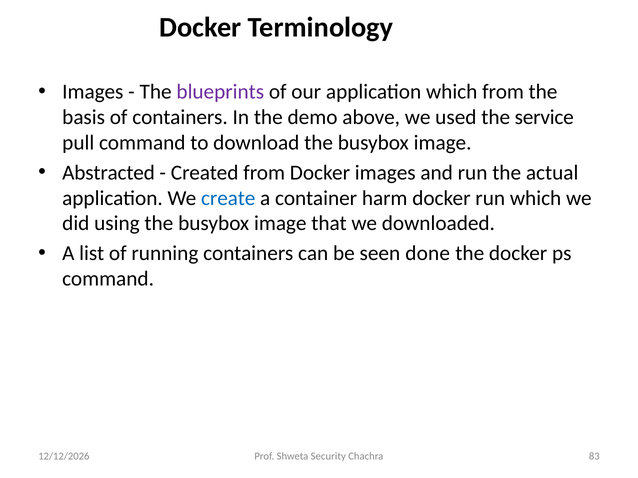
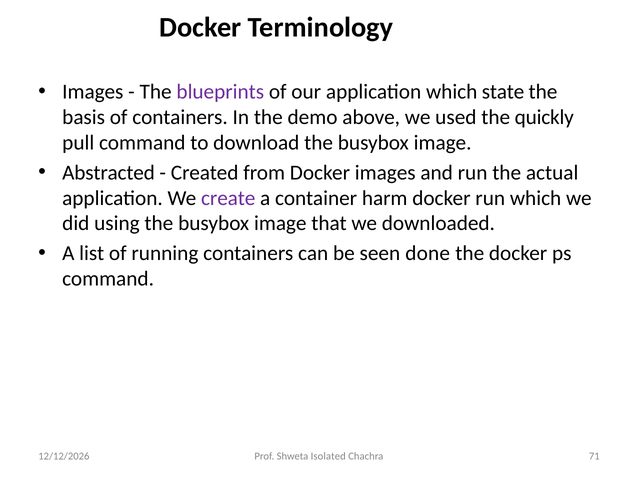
which from: from -> state (503, 92)
service: service -> quickly (544, 117)
create colour: blue -> purple (228, 198)
Security: Security -> Isolated (328, 457)
83: 83 -> 71 (594, 457)
